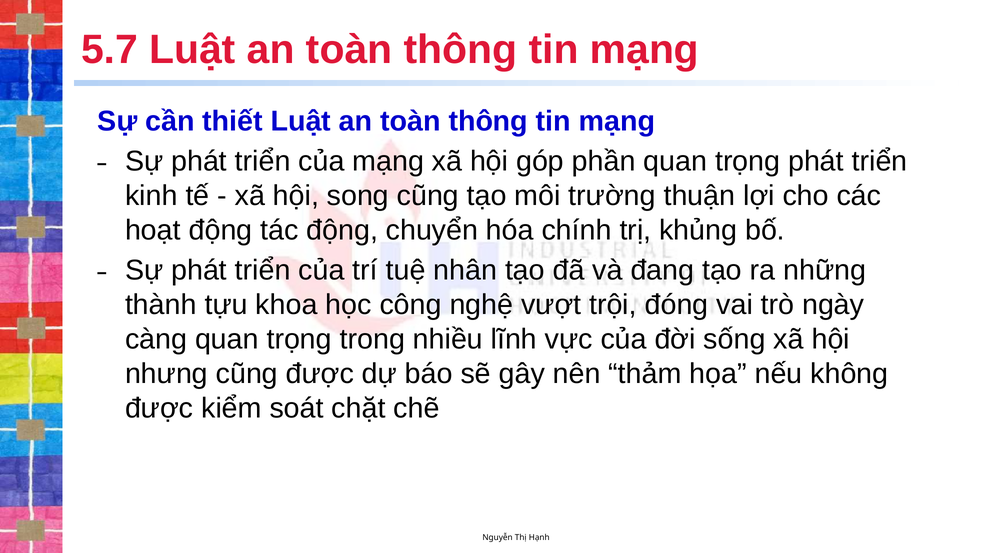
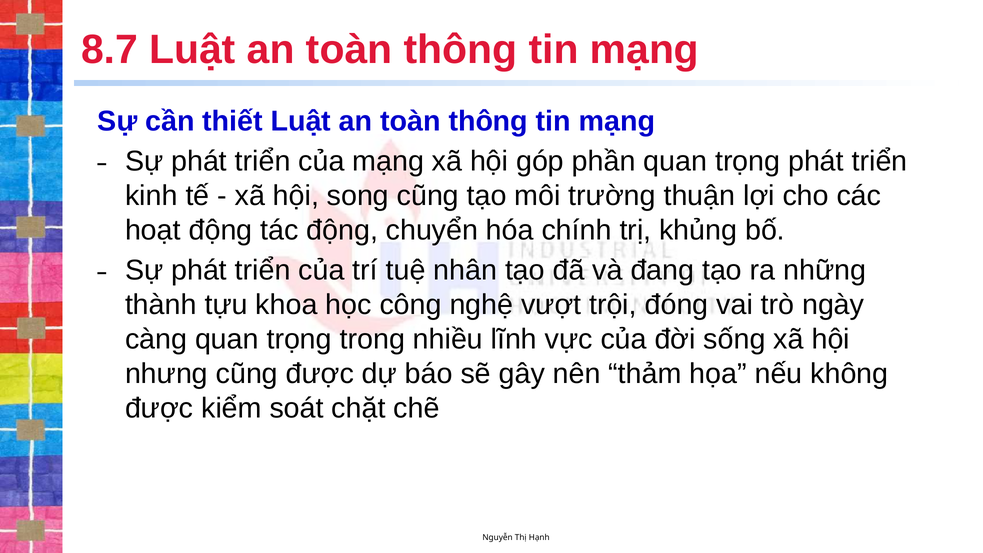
5.7: 5.7 -> 8.7 (110, 50)
